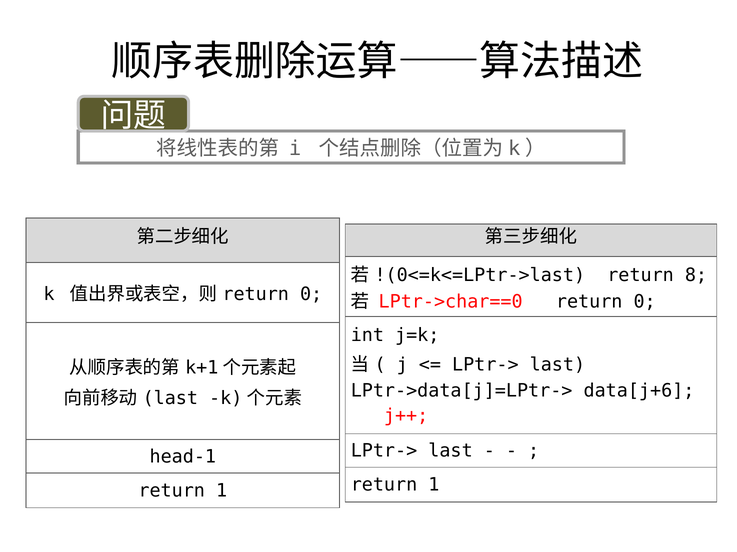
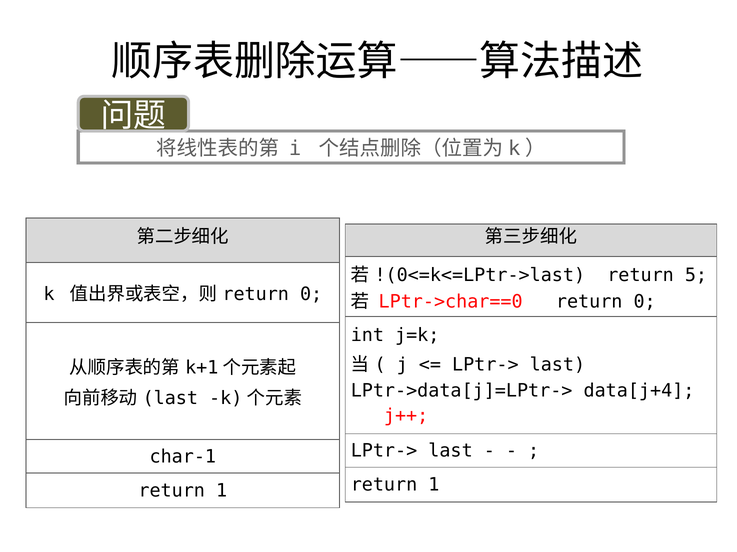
8: 8 -> 5 (696, 276)
data[j+6: data[j+6 -> data[j+4 (639, 391)
head-1: head-1 -> char-1 (183, 457)
